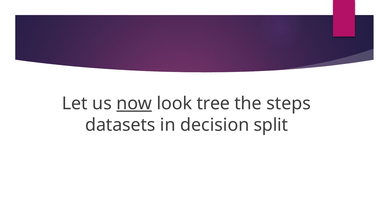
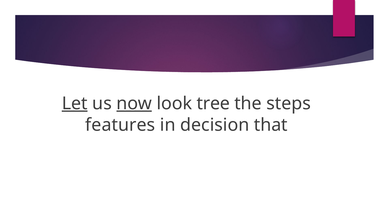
Let underline: none -> present (75, 103)
datasets: datasets -> features (120, 125)
split: split -> that (271, 125)
